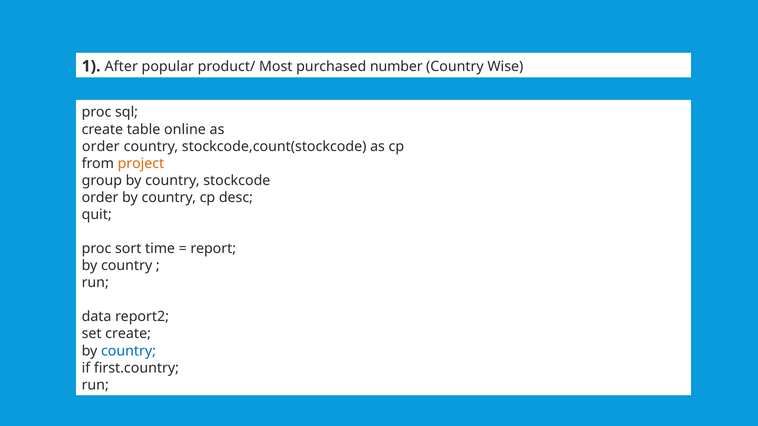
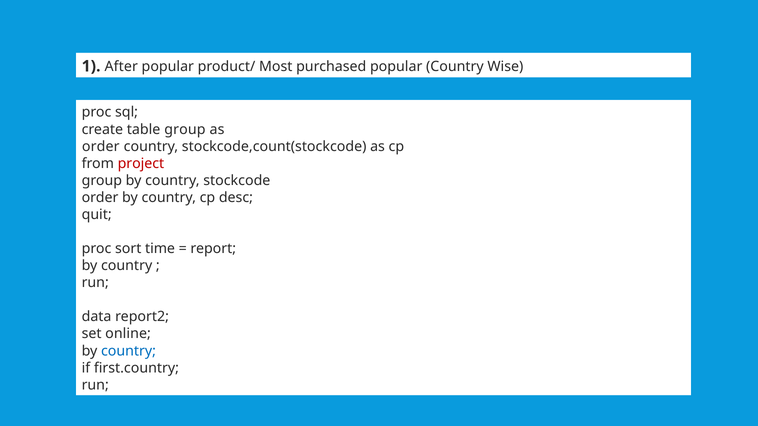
purchased number: number -> popular (396, 67)
table online: online -> group (185, 129)
project colour: orange -> red (141, 164)
set create: create -> online (128, 334)
